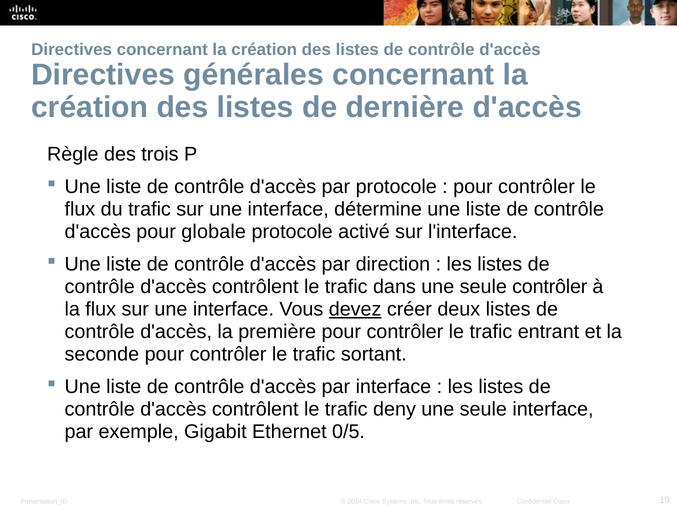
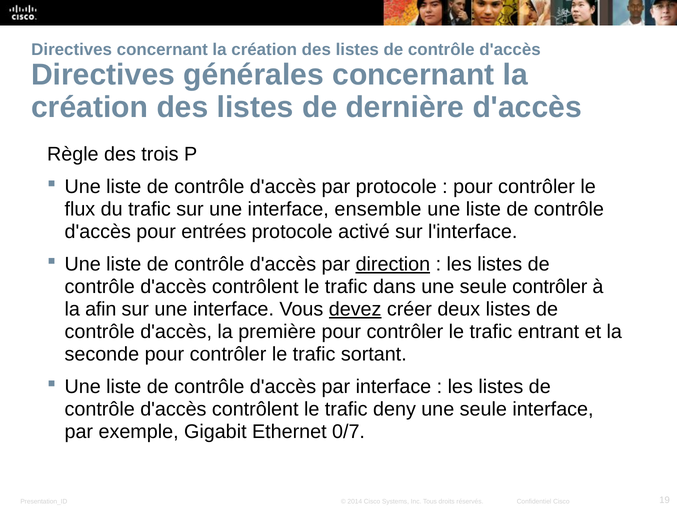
détermine: détermine -> ensemble (378, 209)
globale: globale -> entrées (214, 232)
direction underline: none -> present (393, 264)
la flux: flux -> afin (101, 309)
0/5: 0/5 -> 0/7 (349, 432)
